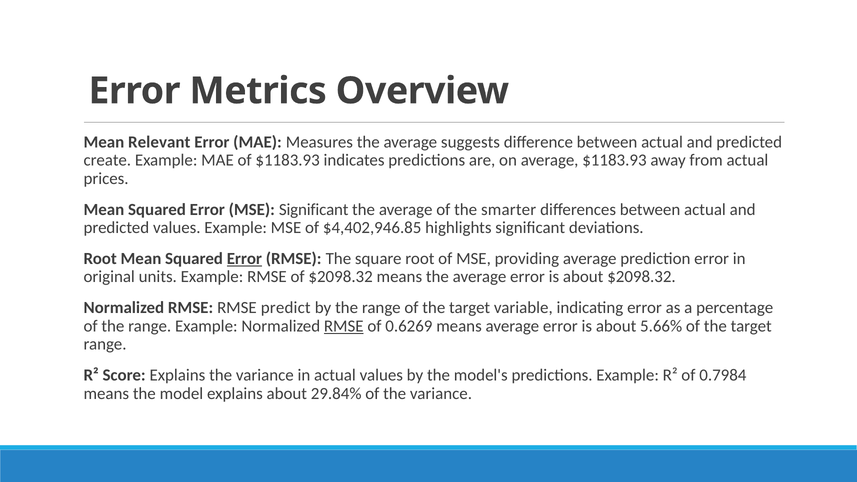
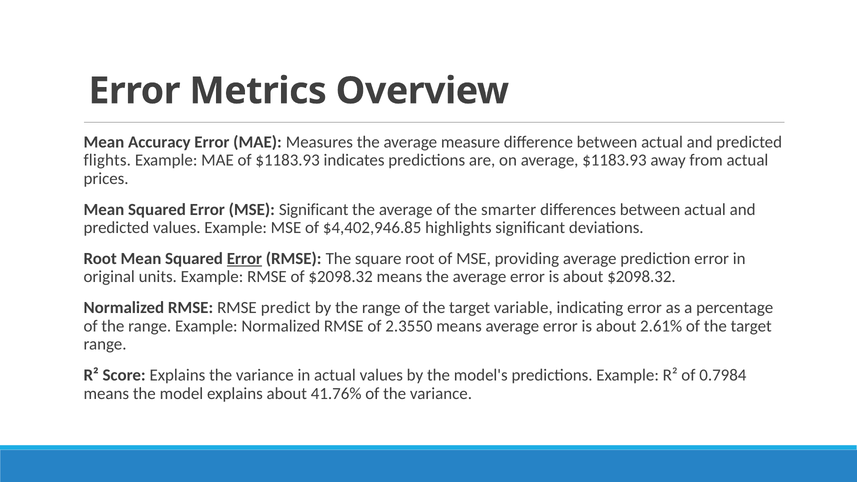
Relevant: Relevant -> Accuracy (159, 142)
suggests: suggests -> measure (471, 142)
create: create -> flights (107, 160)
RMSE underline: present -> none (344, 326)
0.6269: 0.6269 -> 2.3550 (409, 326)
5.66%: 5.66% -> 2.61% (661, 326)
29.84%: 29.84% -> 41.76% (336, 394)
